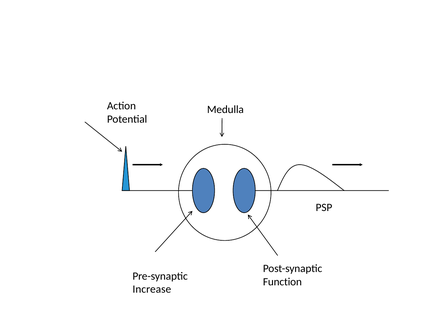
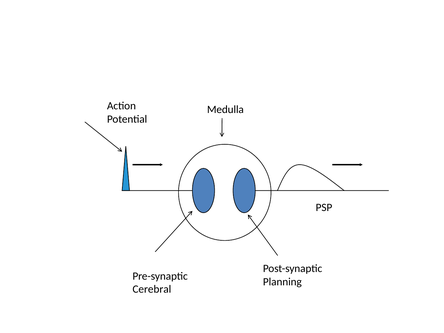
Function: Function -> Planning (282, 282)
Increase: Increase -> Cerebral (152, 289)
